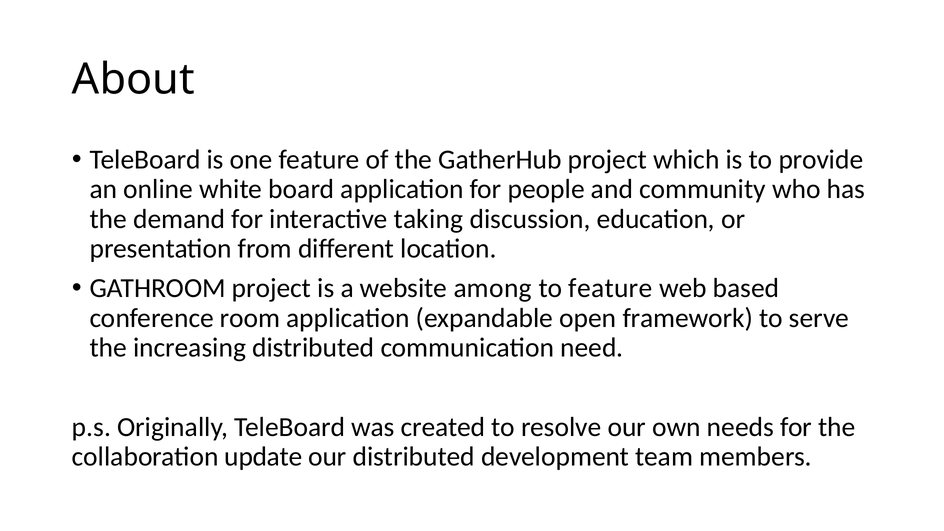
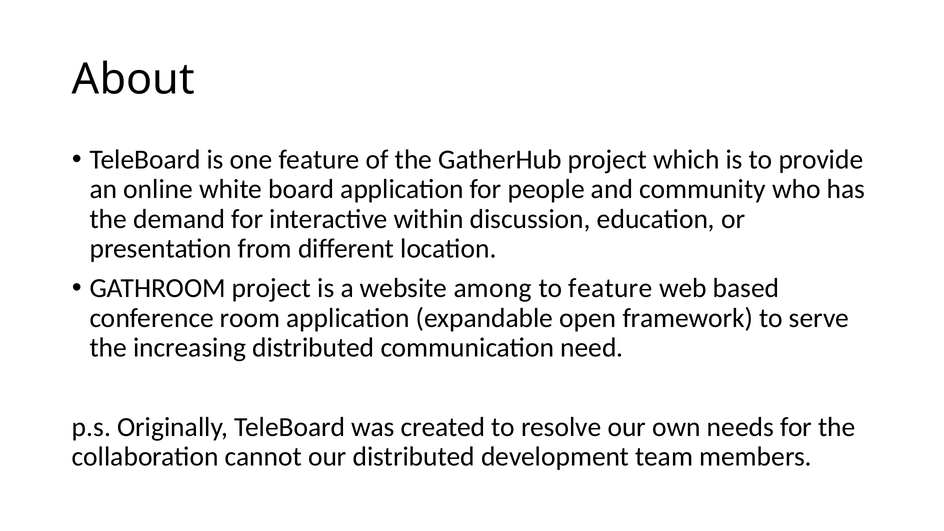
taking: taking -> within (429, 219)
update: update -> cannot (263, 457)
